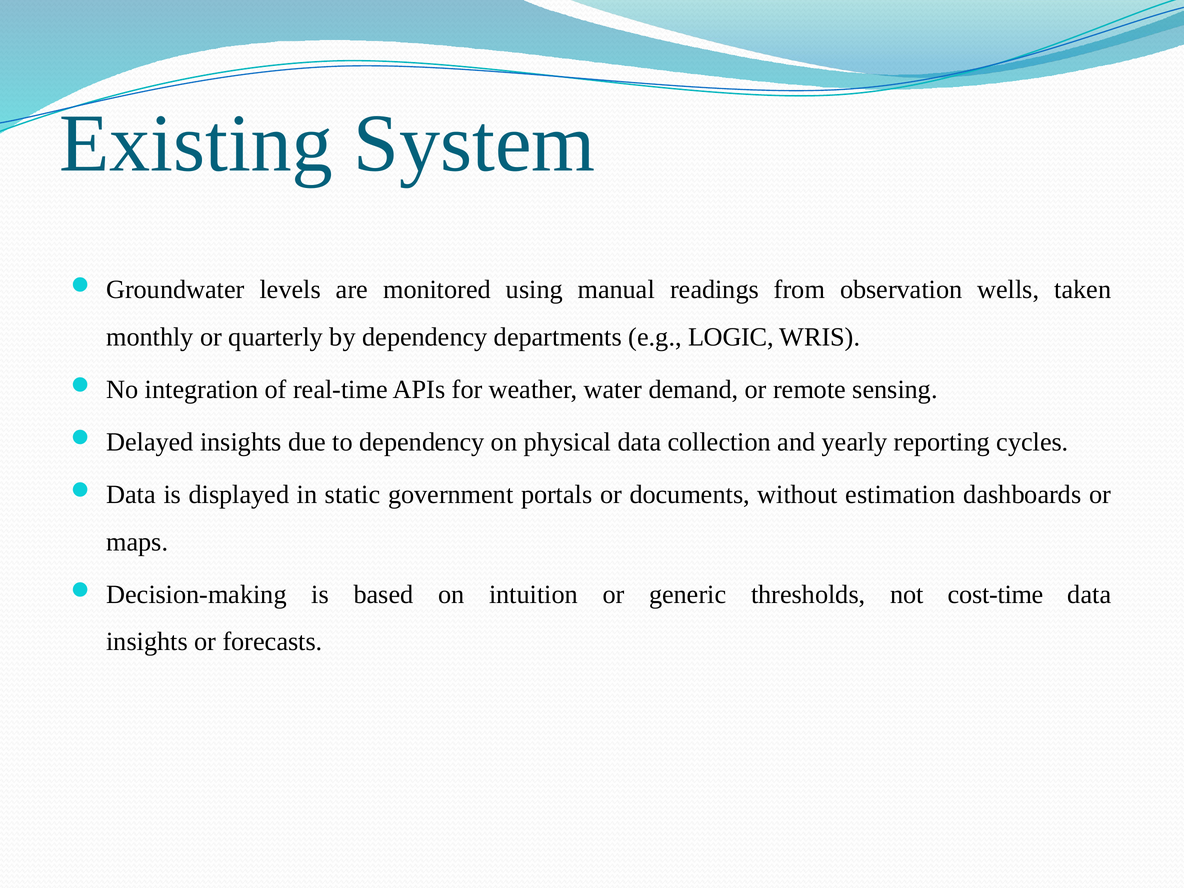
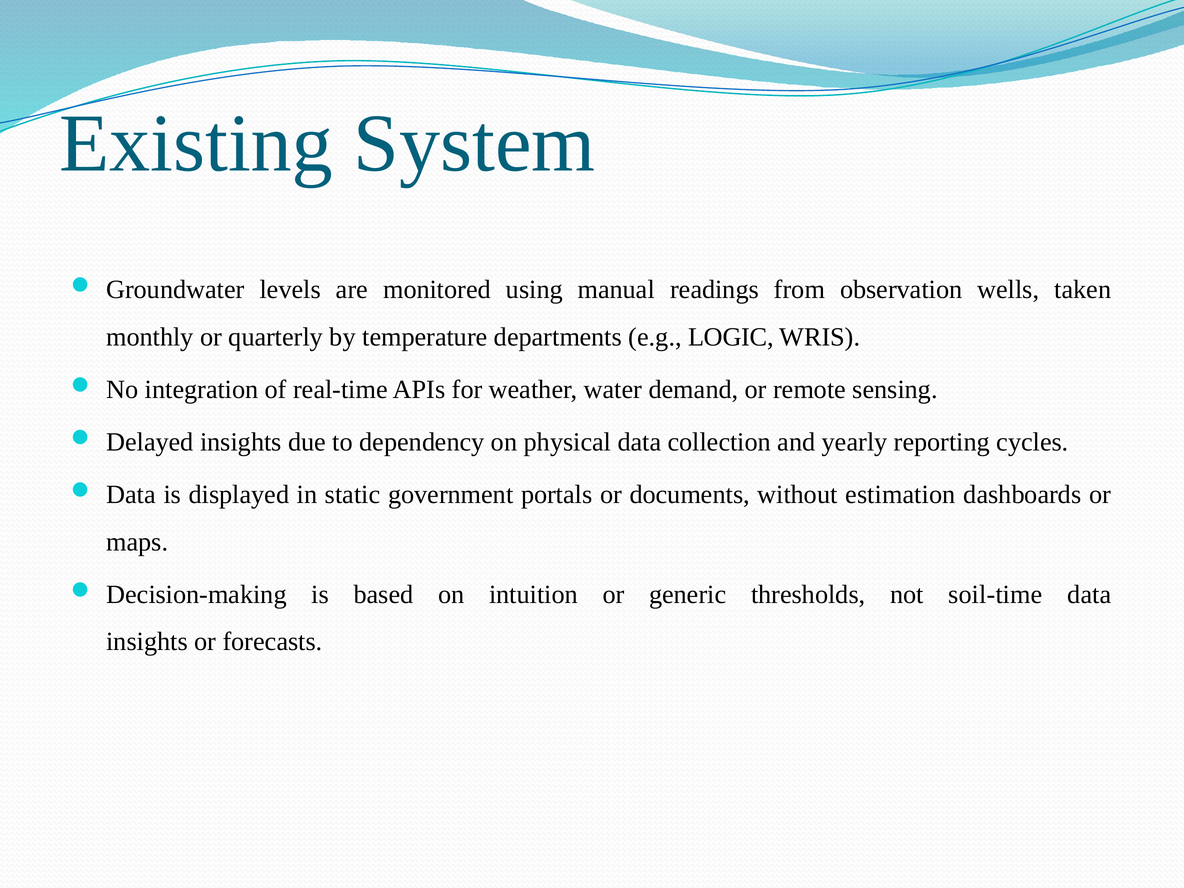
by dependency: dependency -> temperature (425, 337)
cost-time: cost-time -> soil-time (995, 594)
